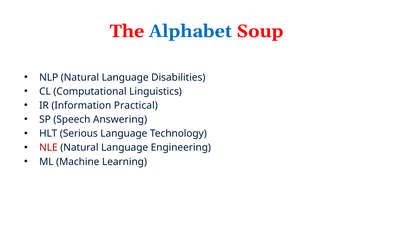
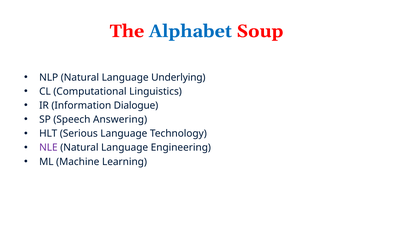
Disabilities: Disabilities -> Underlying (178, 77)
Practical: Practical -> Dialogue (136, 106)
NLE colour: red -> purple (48, 148)
